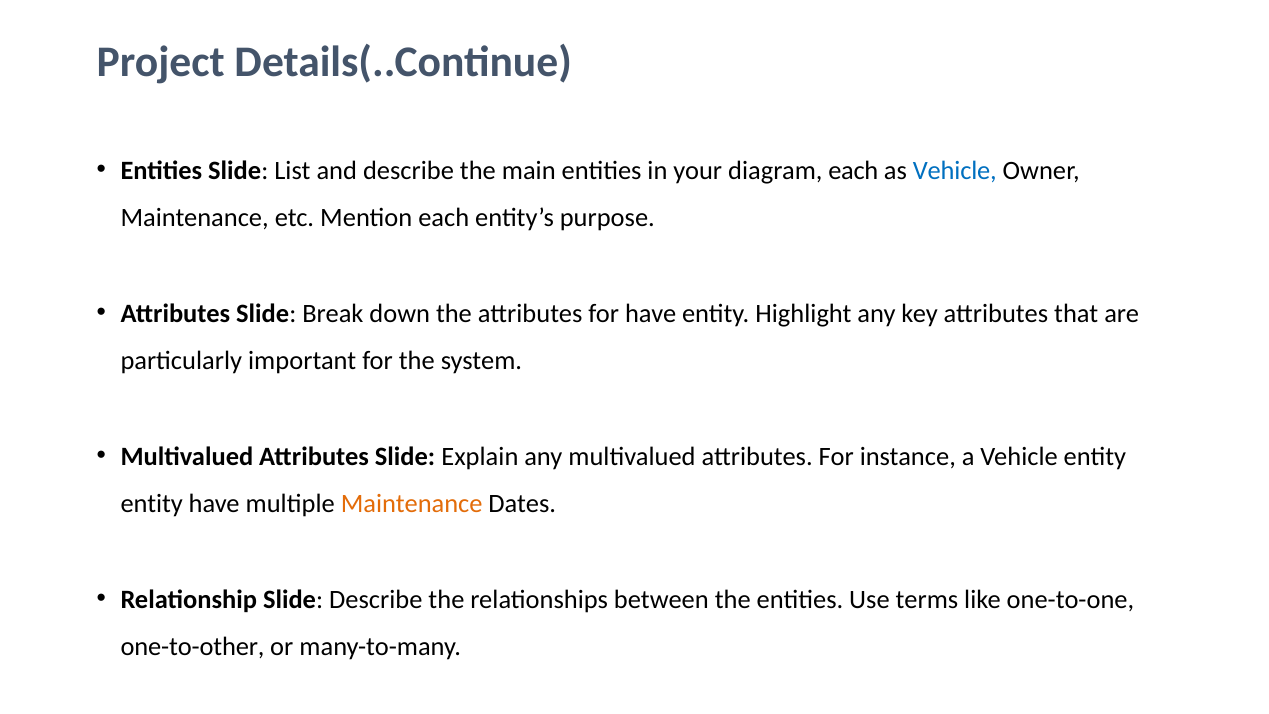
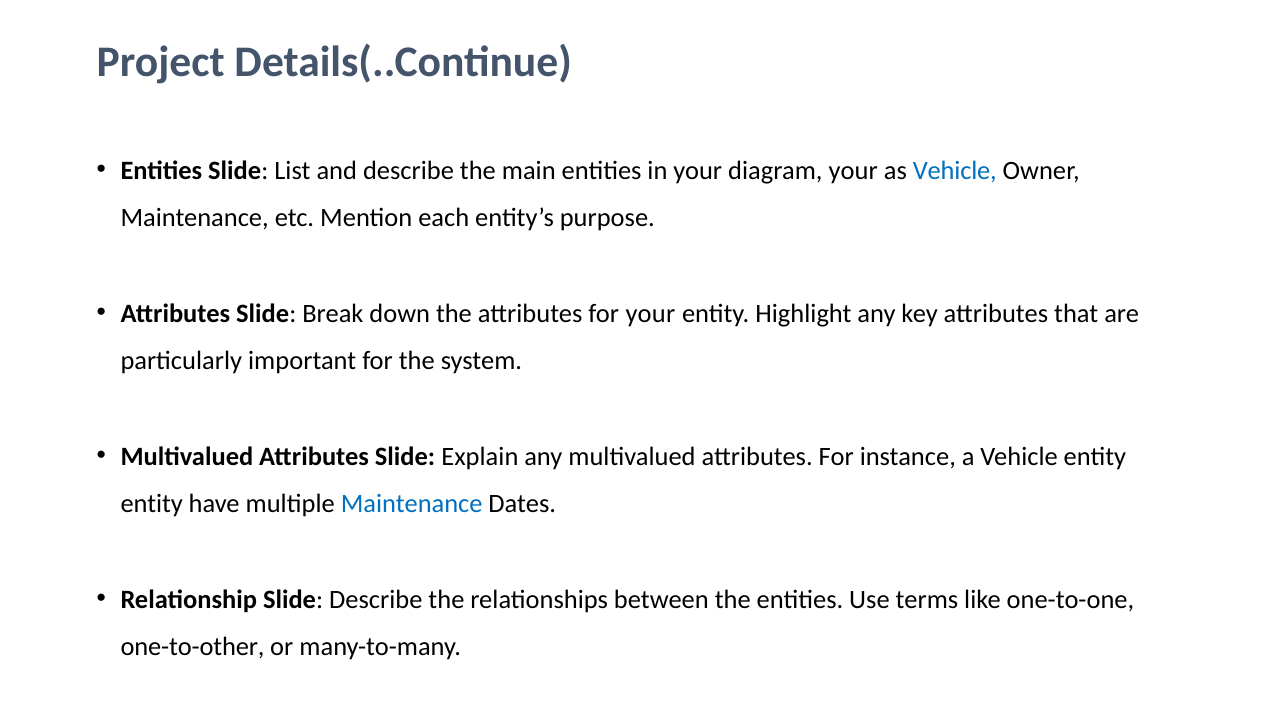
diagram each: each -> your (853, 170)
for have: have -> your (650, 313)
Maintenance colour: orange -> blue (412, 504)
